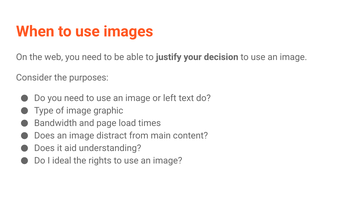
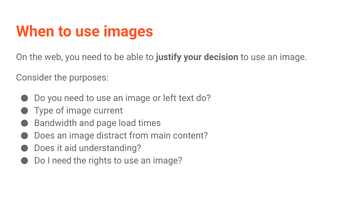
graphic: graphic -> current (108, 111)
I ideal: ideal -> need (62, 161)
